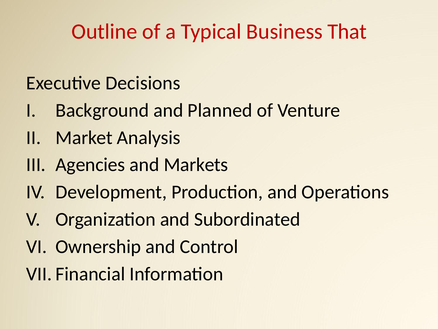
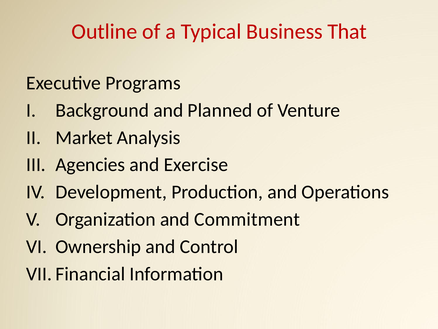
Decisions: Decisions -> Programs (143, 83)
Markets: Markets -> Exercise (196, 165)
Subordinated: Subordinated -> Commitment (247, 219)
